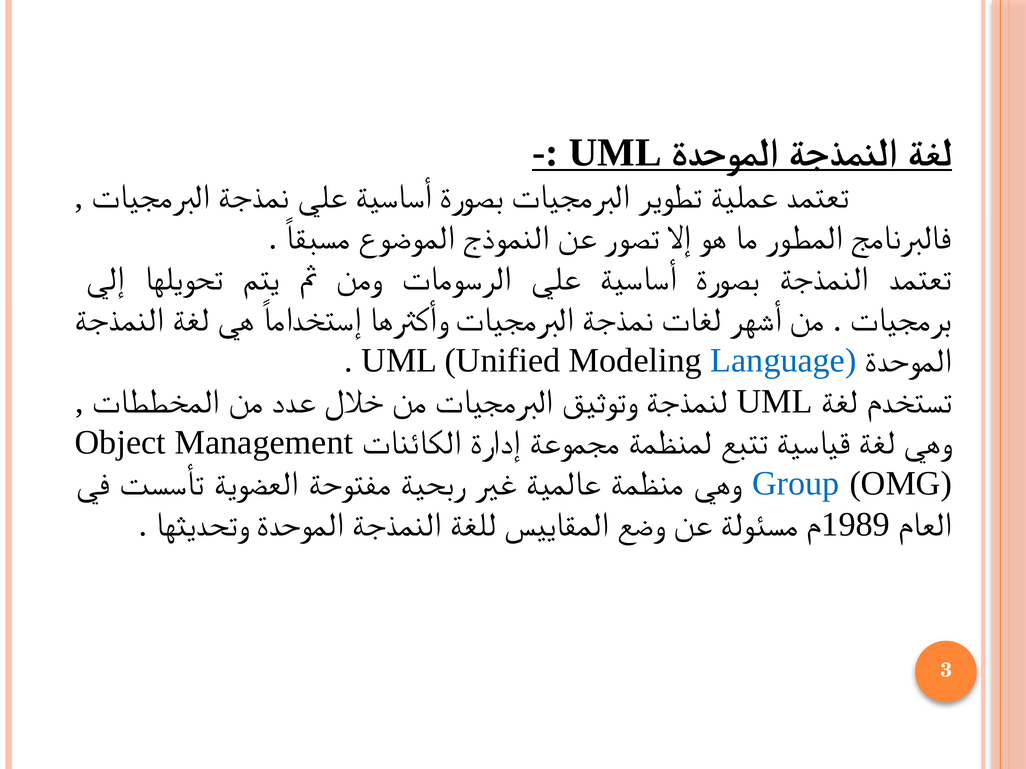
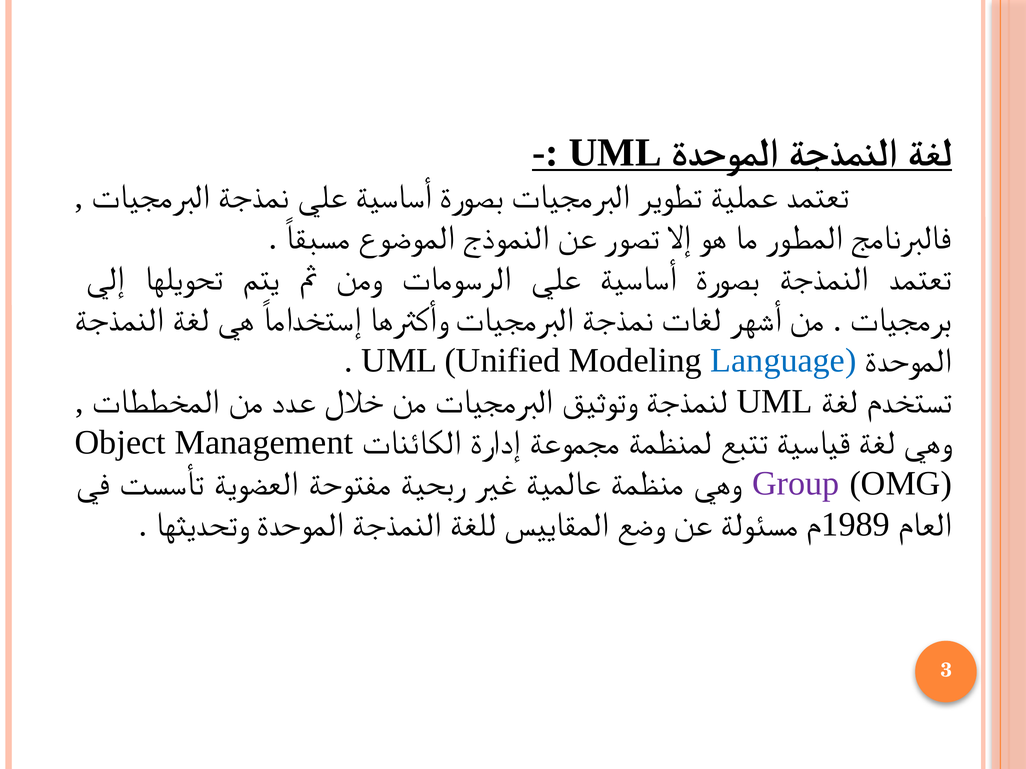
Group colour: blue -> purple (796, 484)
